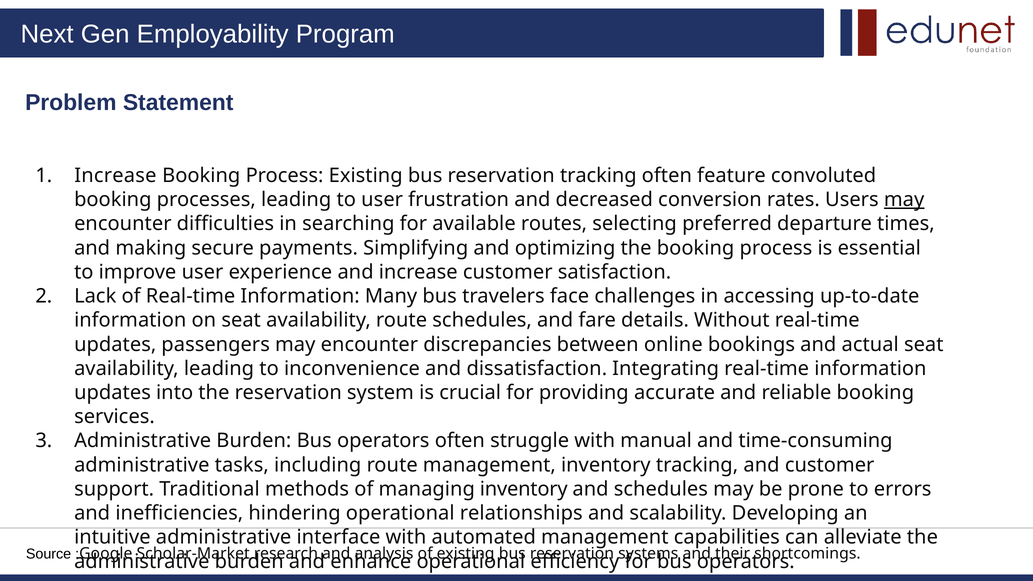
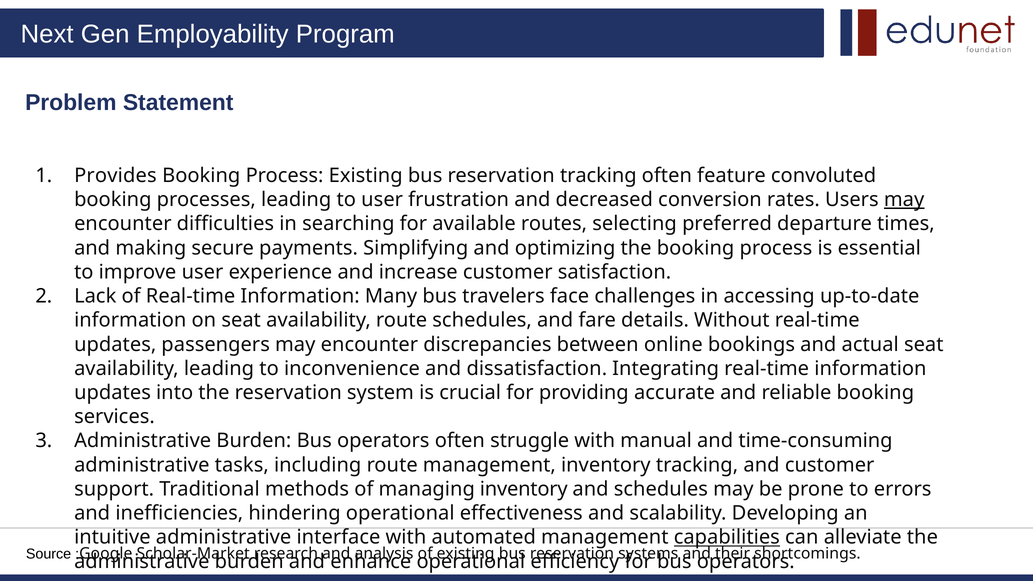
Increase: Increase -> Provides (115, 176)
relationships: relationships -> effectiveness (521, 513)
capabilities underline: none -> present (727, 537)
